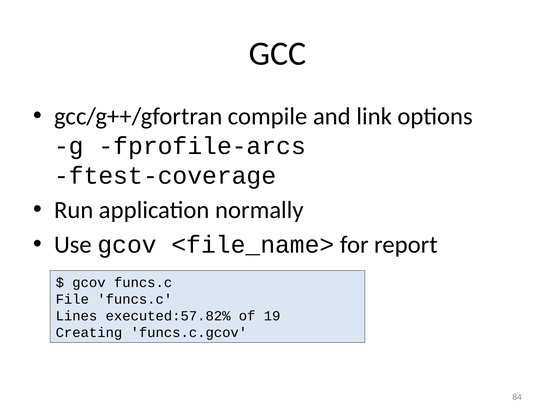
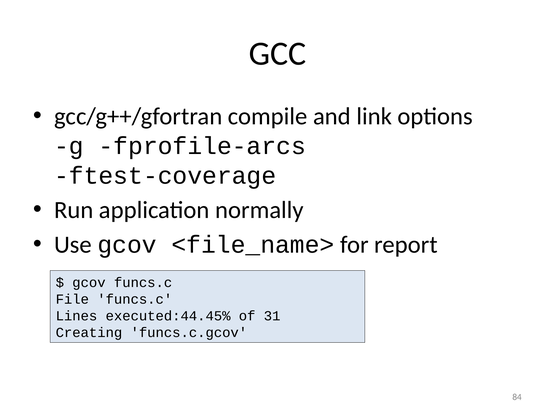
executed:57.82%: executed:57.82% -> executed:44.45% (168, 316)
19: 19 -> 31 (272, 316)
